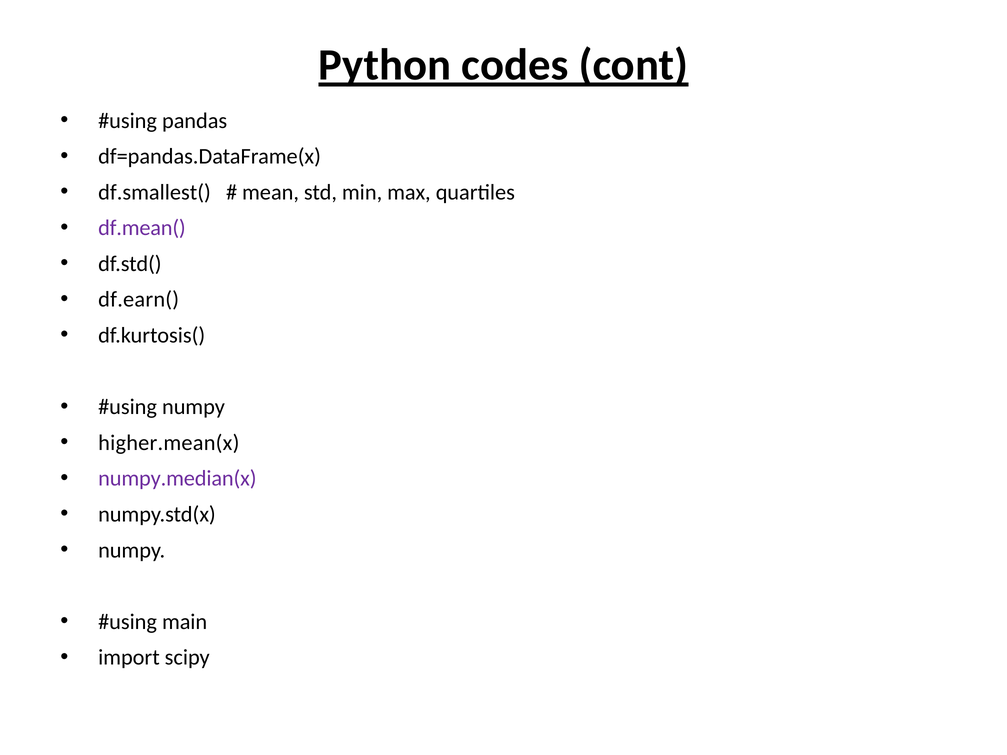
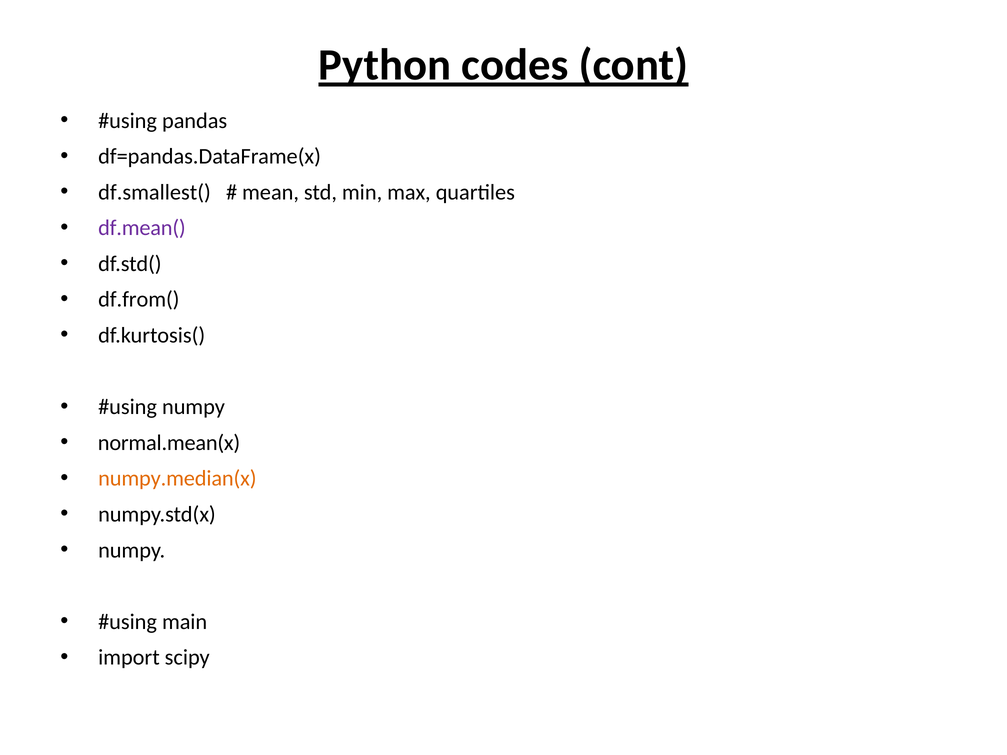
df.earn(: df.earn( -> df.from( (139, 300)
higher.mean(x: higher.mean(x -> normal.mean(x (169, 443)
numpy.median(x colour: purple -> orange (177, 479)
